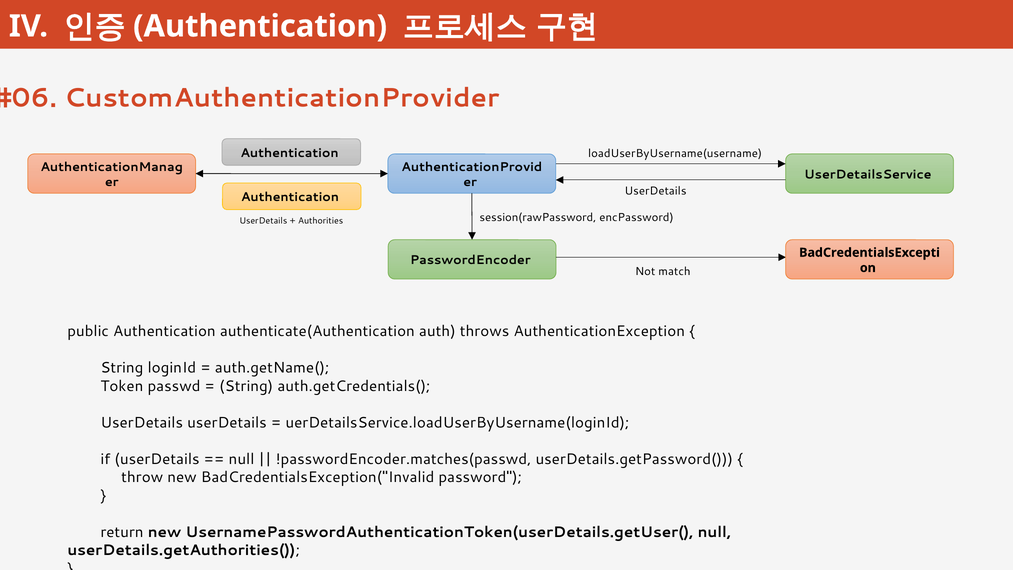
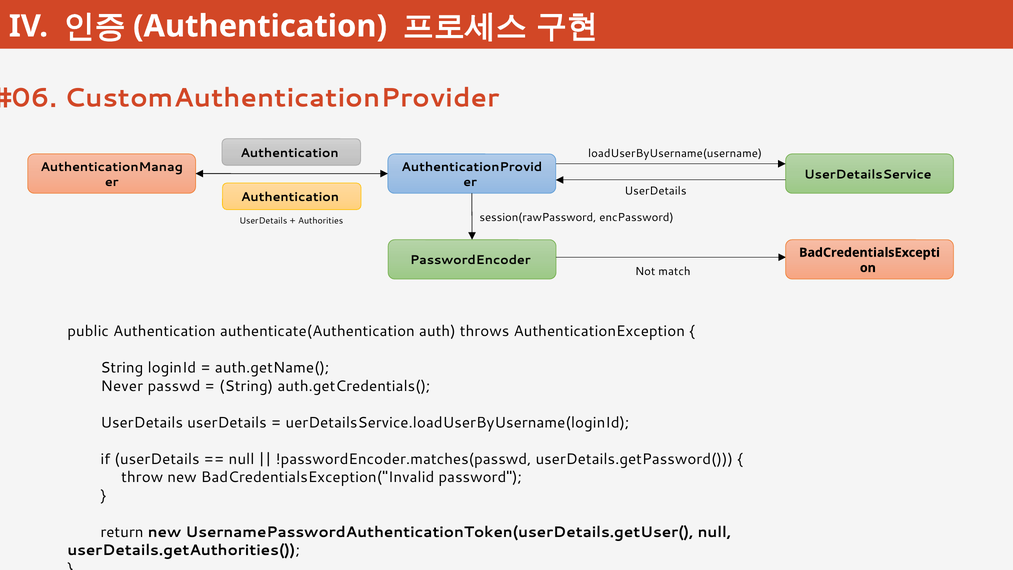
Token: Token -> Never (122, 386)
